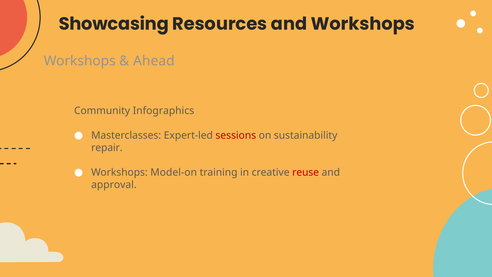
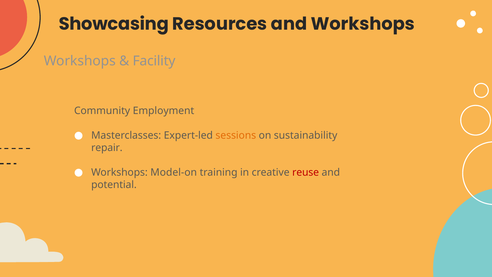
Ahead: Ahead -> Facility (154, 61)
Infographics: Infographics -> Employment (163, 111)
sessions colour: red -> orange (236, 135)
approval: approval -> potential (114, 185)
